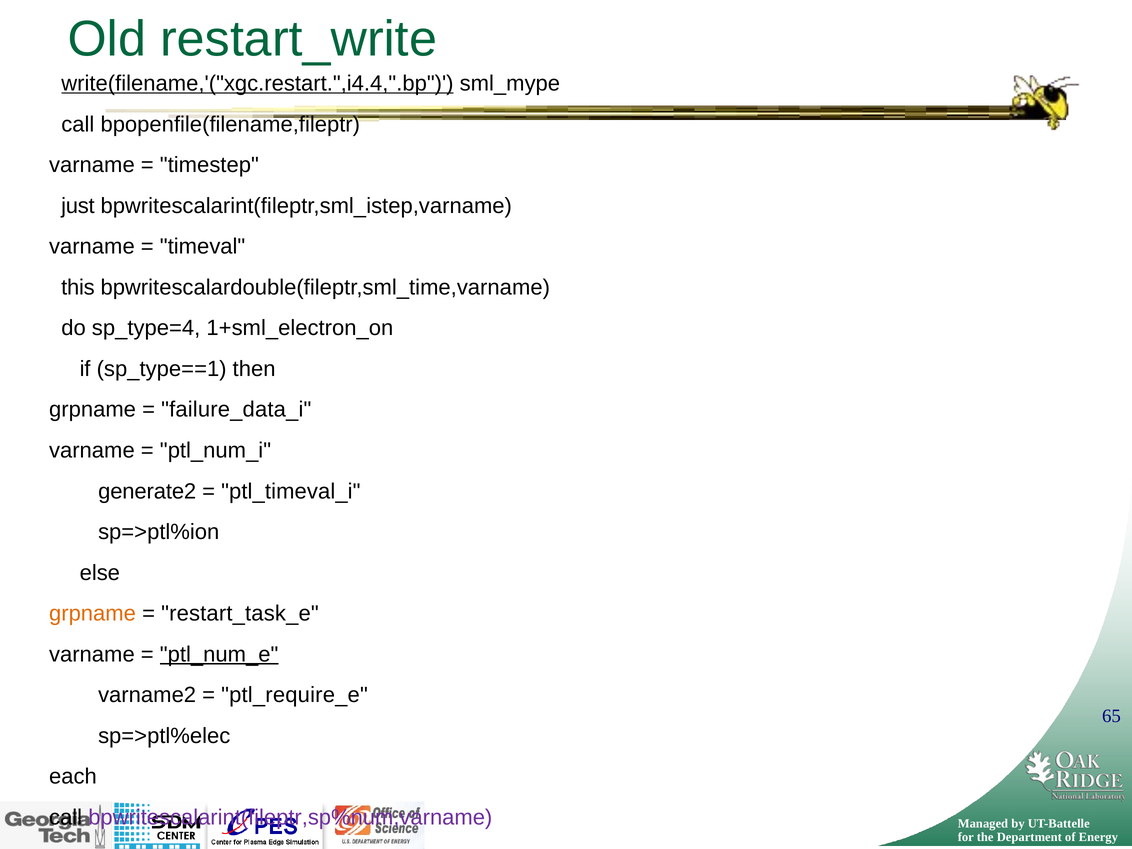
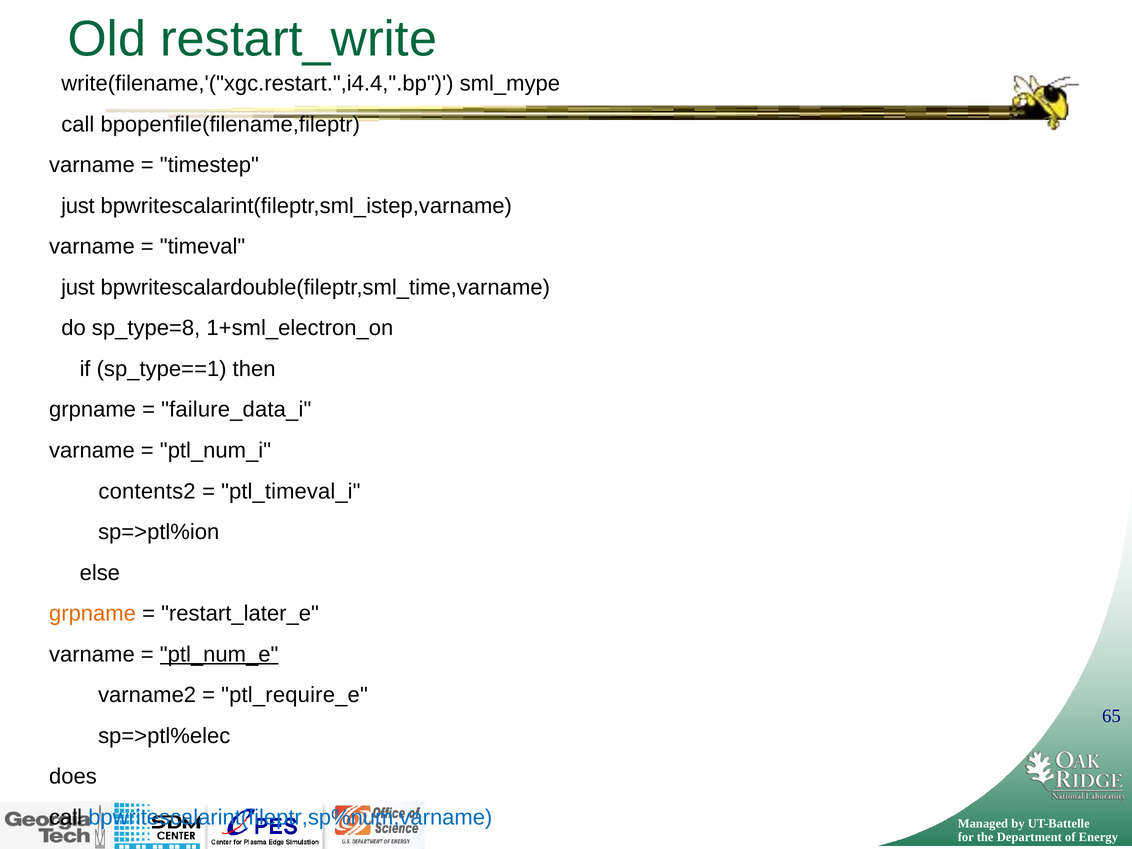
write(filename,'("xgc.restart.",i4.4,".bp underline: present -> none (257, 83)
this: this -> just (78, 287)
sp_type=4: sp_type=4 -> sp_type=8 (146, 328)
generate2: generate2 -> contents2 (147, 491)
restart_task_e: restart_task_e -> restart_later_e (240, 614)
each: each -> does (73, 777)
bpwritescalarint(fileptr,sp%num,varname colour: purple -> blue (290, 817)
